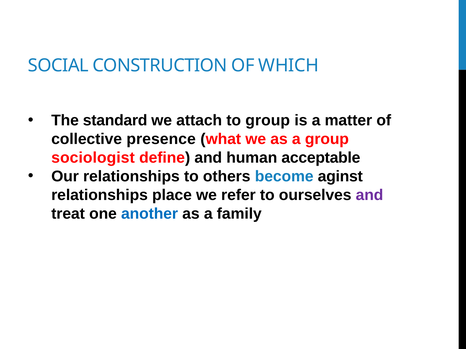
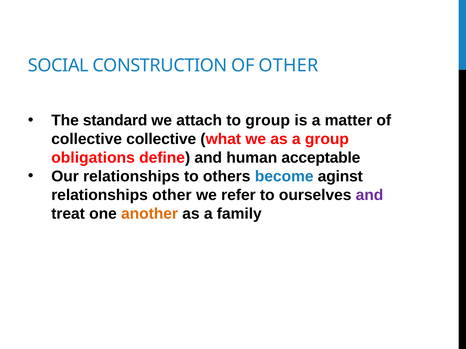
OF WHICH: WHICH -> OTHER (288, 66)
collective presence: presence -> collective (161, 139)
sociologist: sociologist -> obligations (93, 158)
relationships place: place -> other (172, 195)
another colour: blue -> orange (150, 214)
